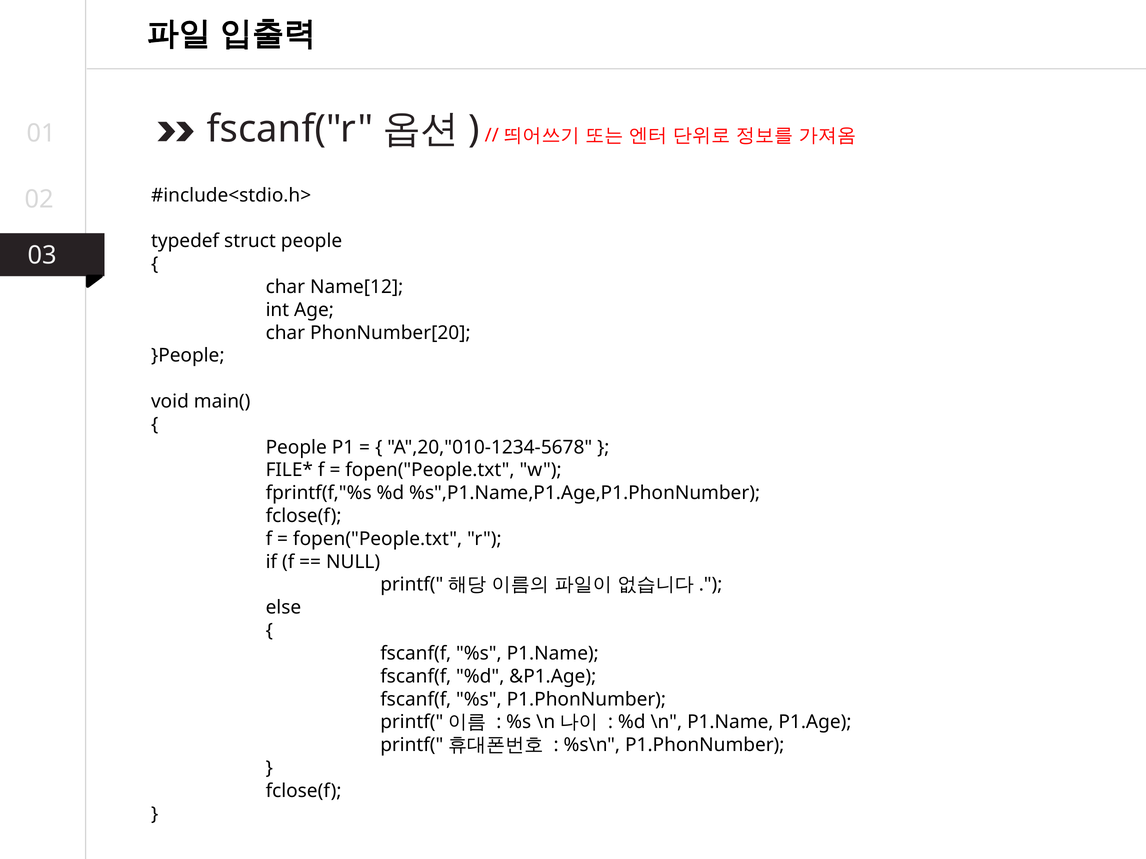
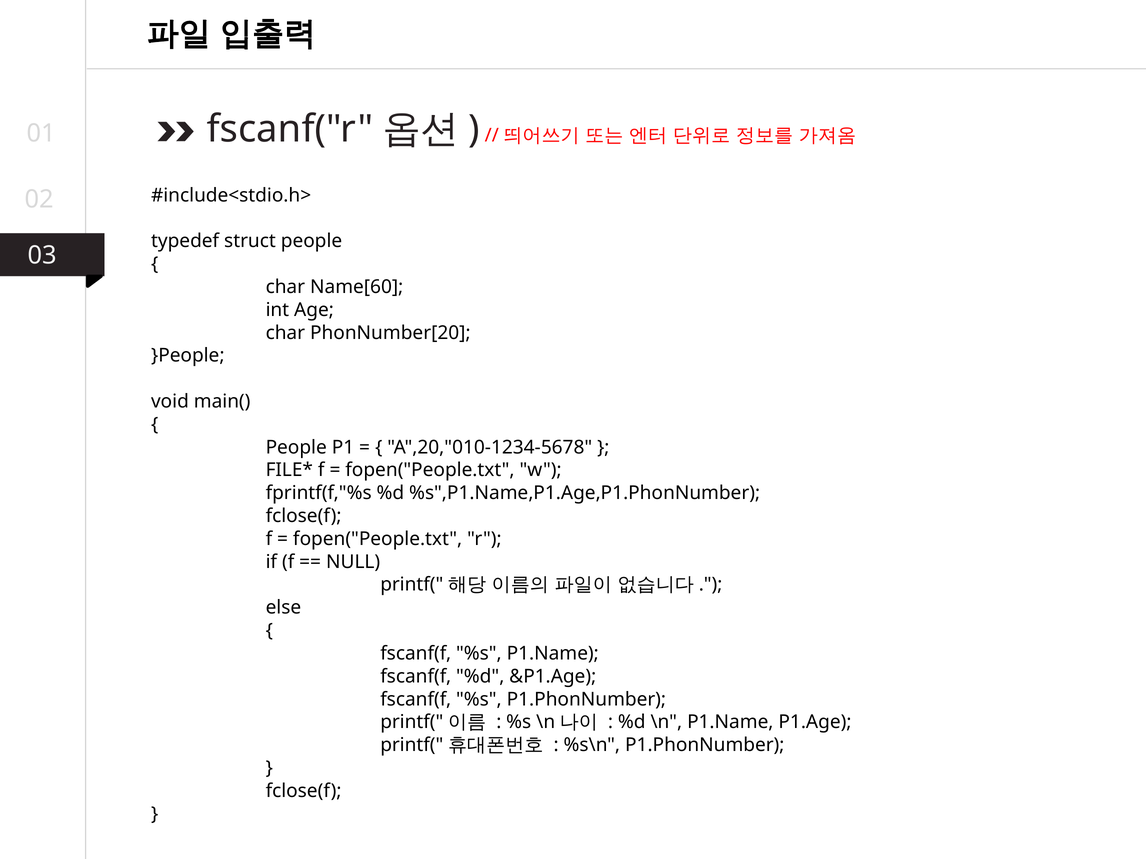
Name[12: Name[12 -> Name[60 (357, 287)
